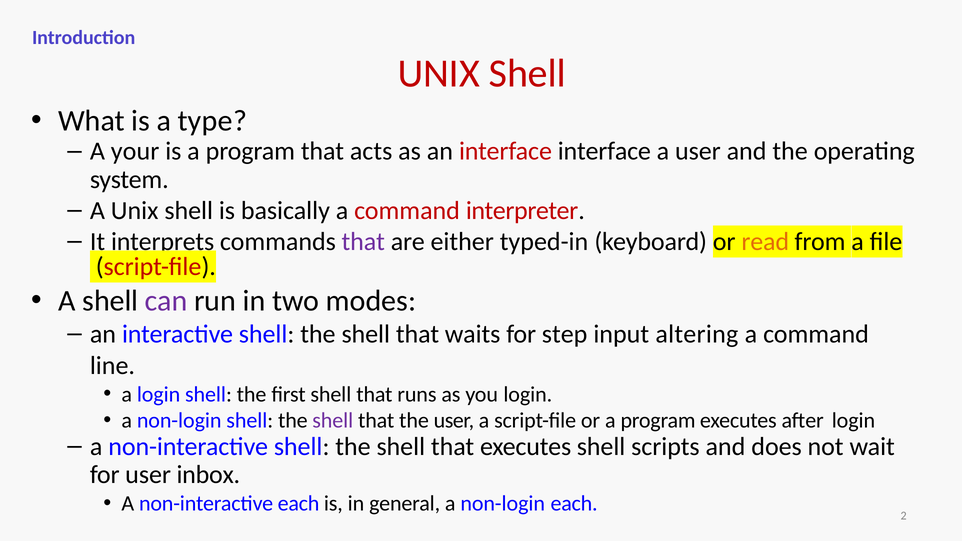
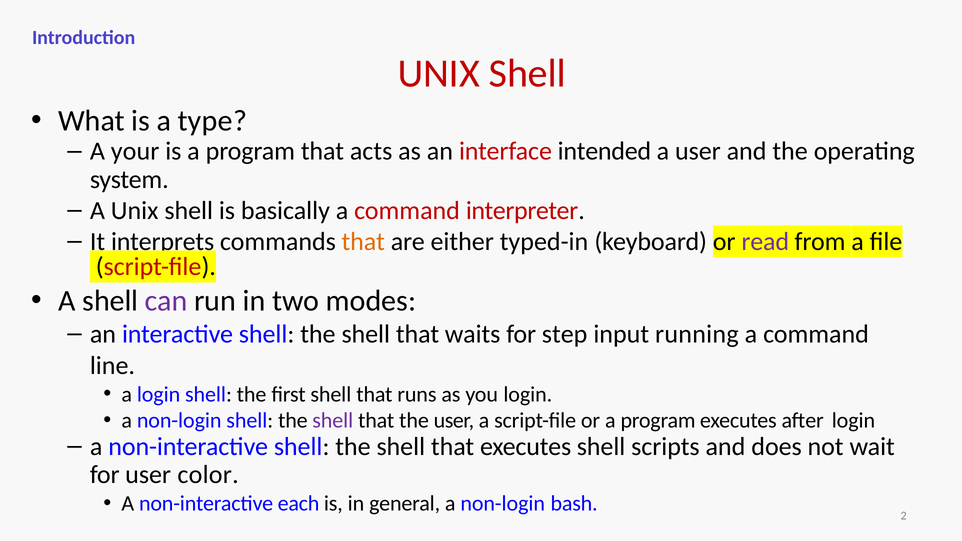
interface interface: interface -> intended (604, 151)
that colour: purple -> orange (363, 242)
read colour: orange -> purple (765, 242)
altering: altering -> running (697, 334)
inbox: inbox -> color (208, 475)
non-login each: each -> bash (574, 504)
